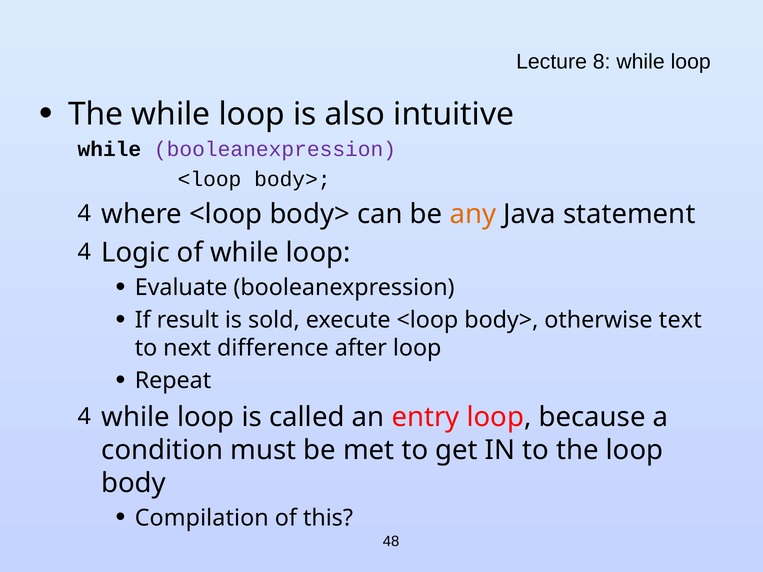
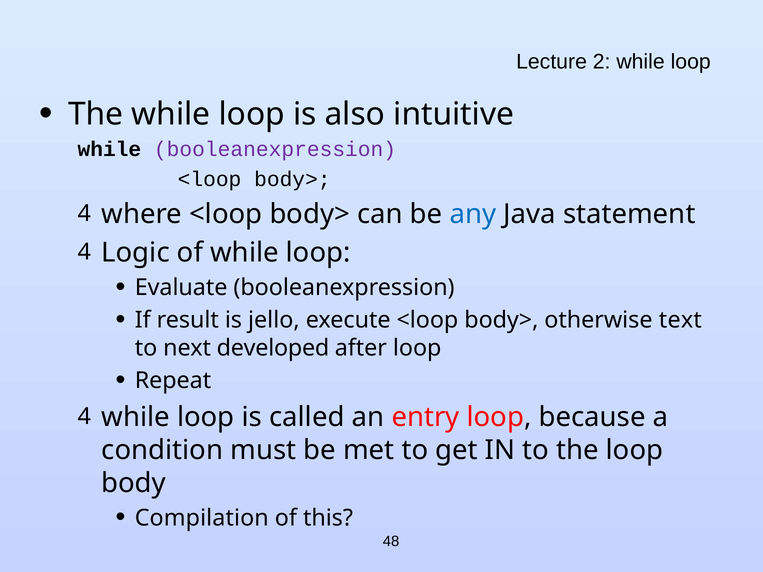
8: 8 -> 2 (602, 62)
any colour: orange -> blue (473, 214)
sold: sold -> jello (274, 320)
difference: difference -> developed (273, 348)
